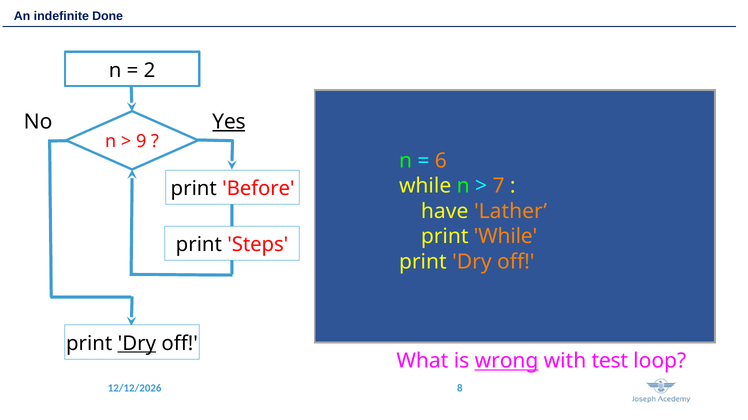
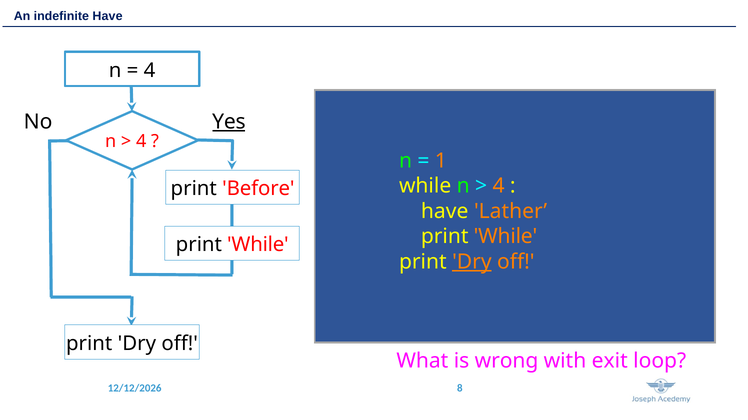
indefinite Done: Done -> Have (107, 16)
2: 2 -> 4 (150, 70)
9: 9 -> 4 (141, 142)
6: 6 -> 1 (441, 161)
7: 7 -> 4 (499, 186)
Steps: Steps -> While (258, 245)
Dry underline: none -> present (472, 262)
Dry underline: present -> none (137, 344)
wrong underline: present -> none (507, 362)
test: test -> exit (610, 362)
